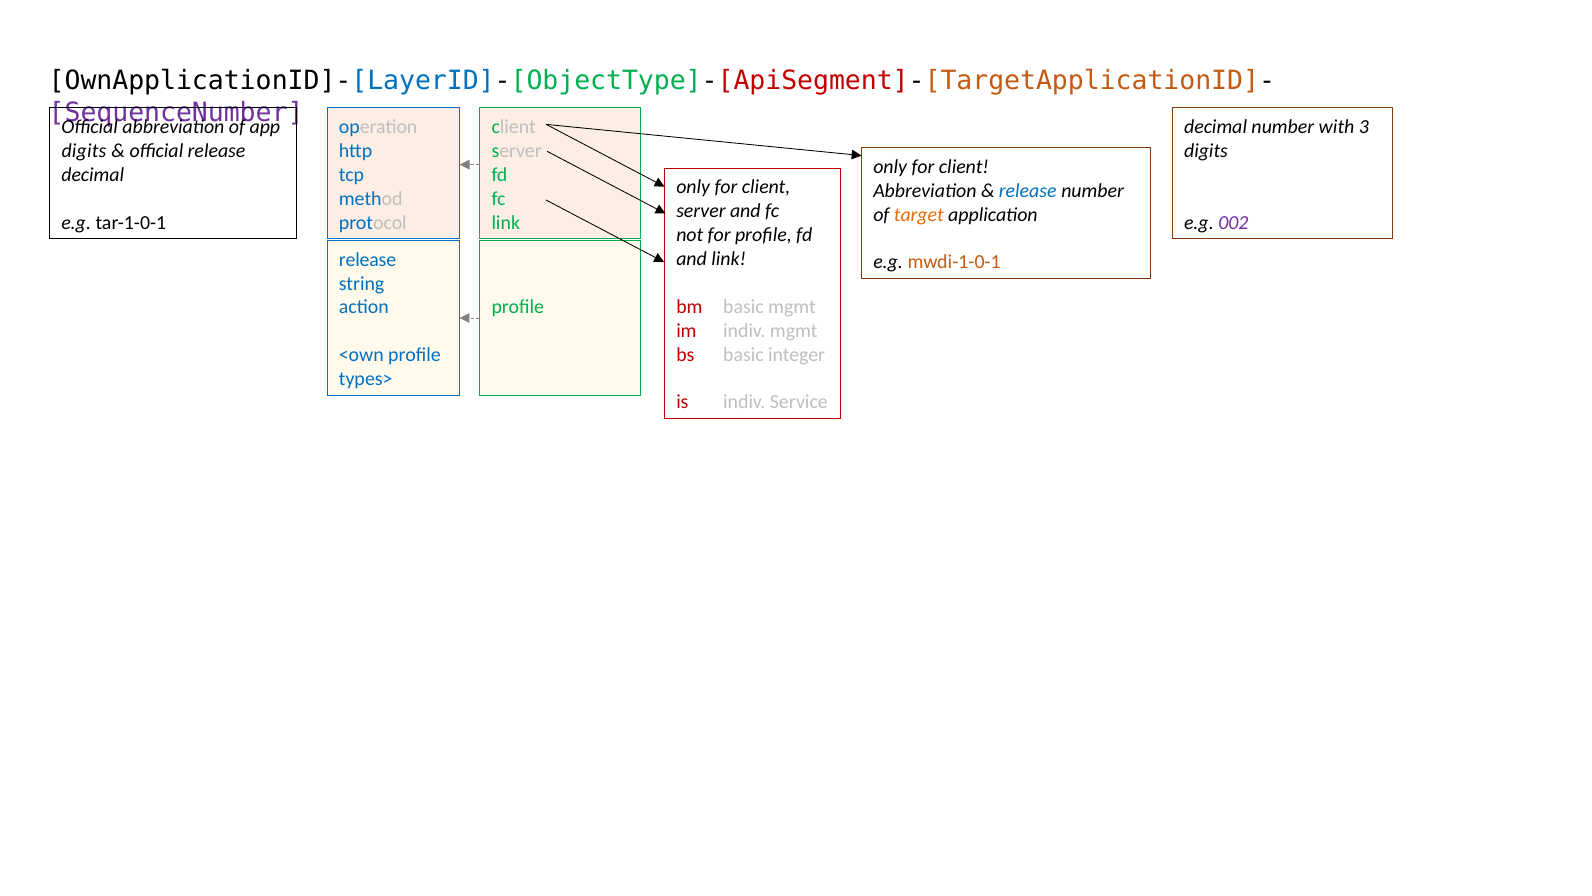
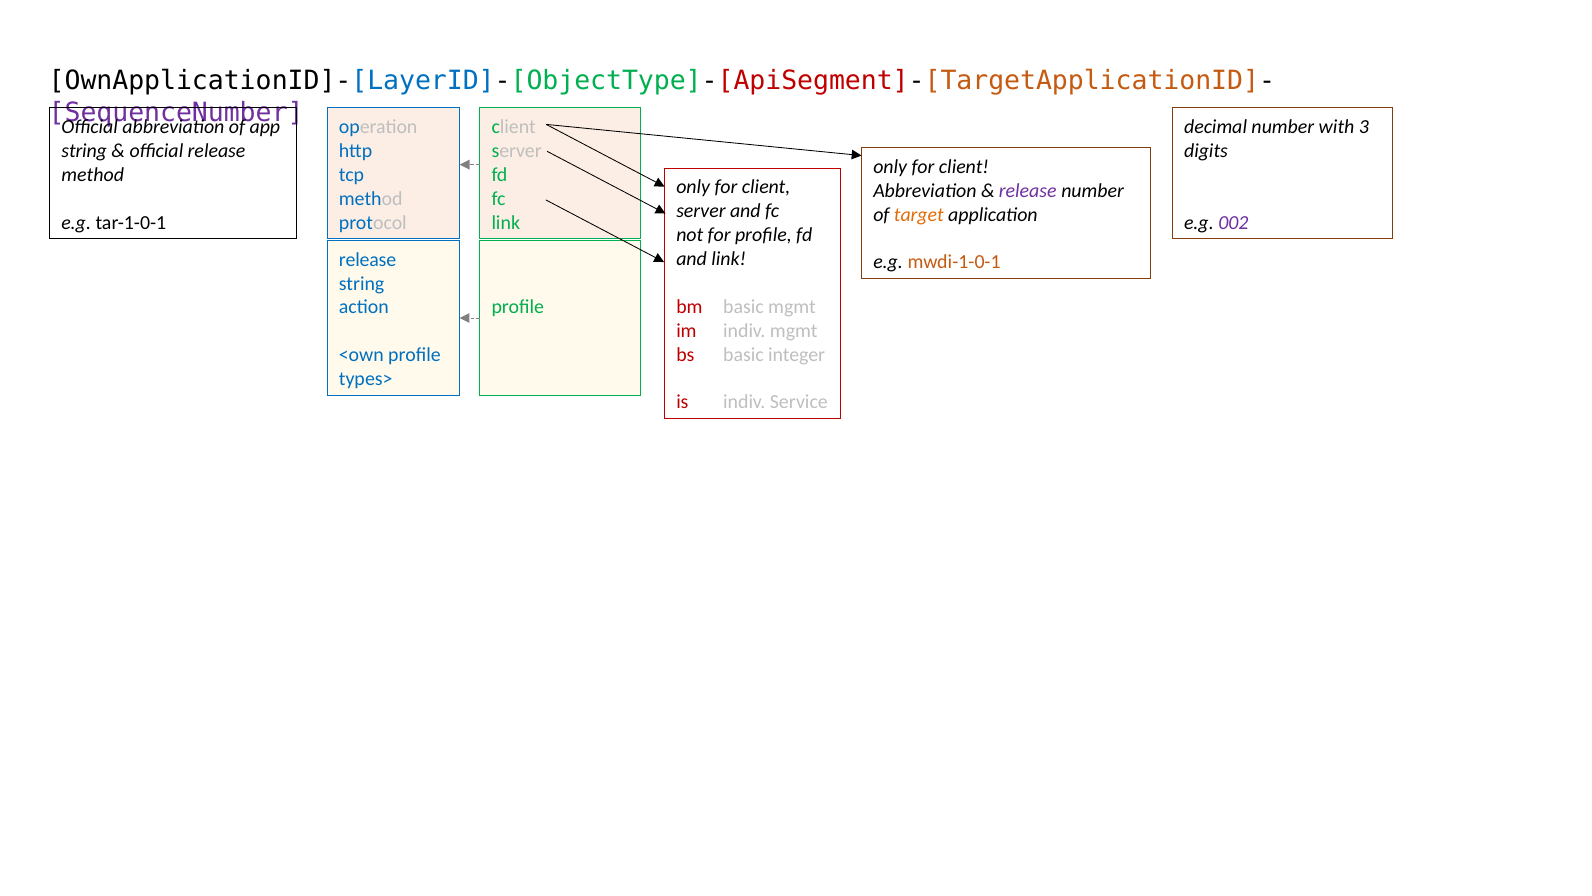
digits: digits -> string (84, 151)
decimal: decimal -> method (93, 175)
release colour: blue -> purple (1028, 191)
